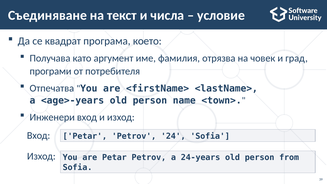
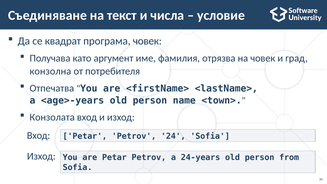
програма което: което -> човек (147, 41)
програми: програми -> конзолна (50, 71)
Инженери: Инженери -> Конзолата (52, 117)
